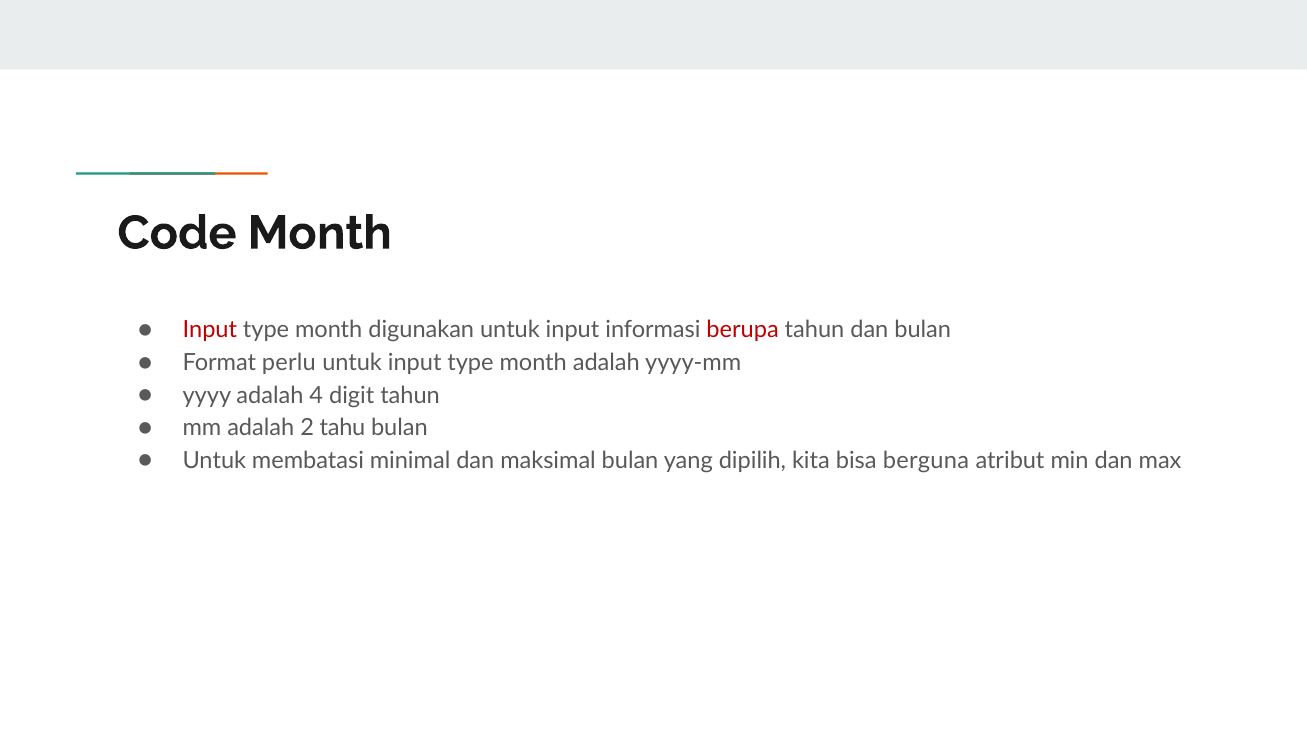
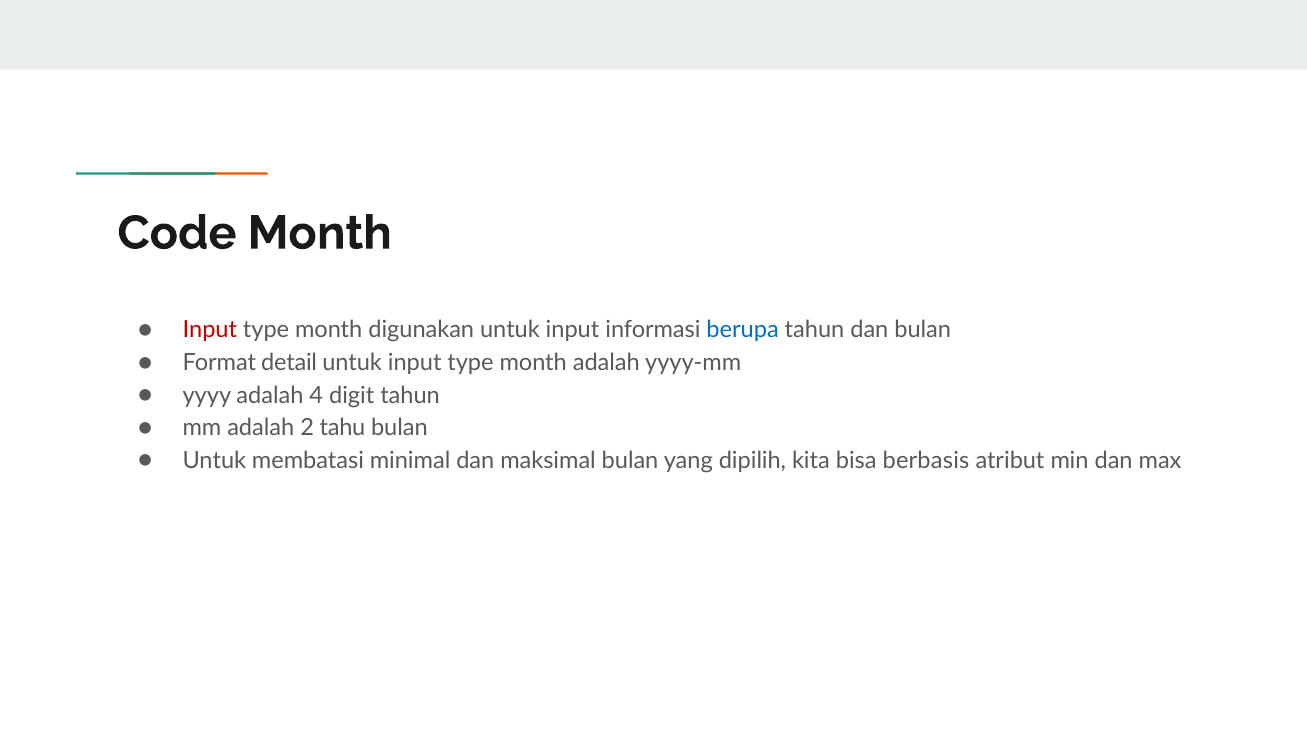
berupa colour: red -> blue (743, 330)
perlu: perlu -> detail (289, 363)
berguna: berguna -> berbasis (926, 461)
